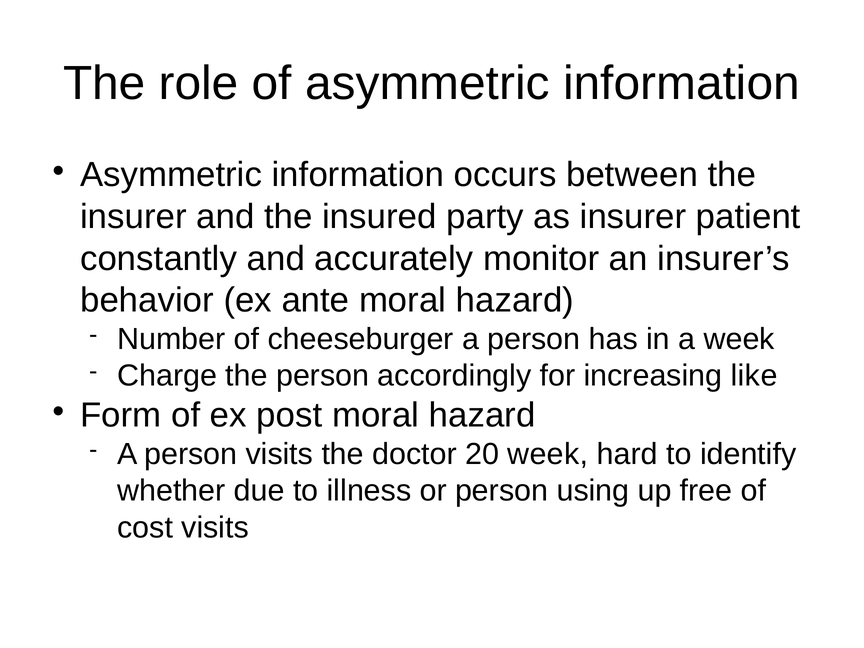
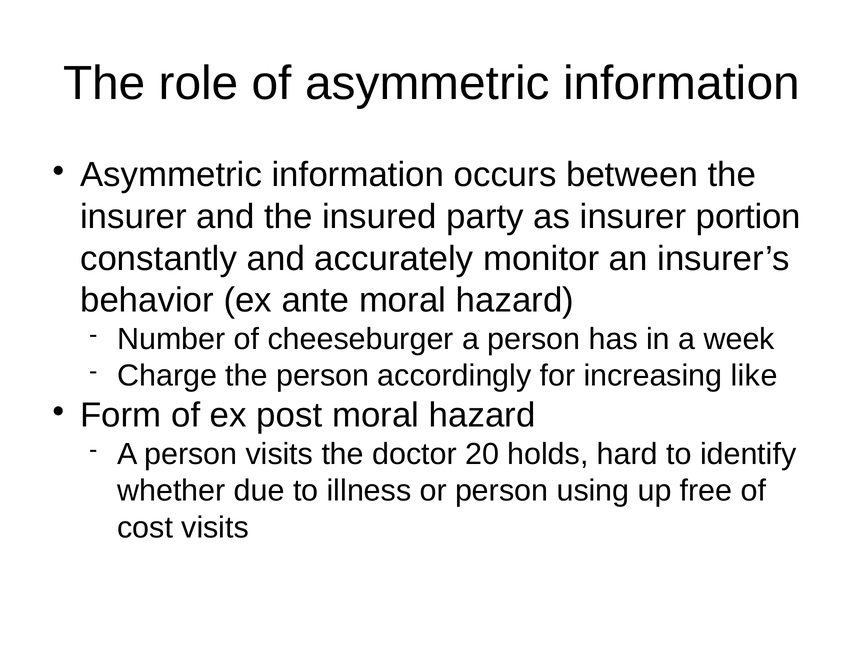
patient: patient -> portion (748, 217)
20 week: week -> holds (548, 454)
